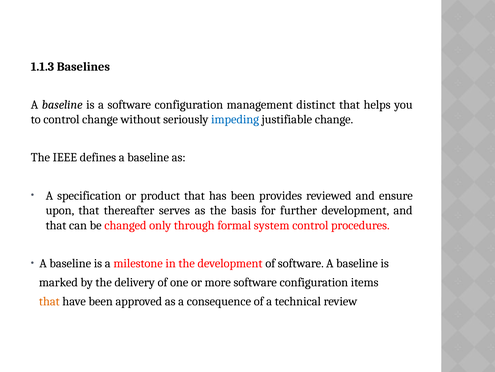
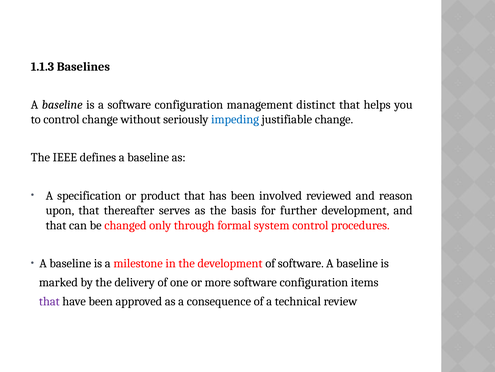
provides: provides -> involved (281, 195)
ensure: ensure -> reason (396, 195)
that colour: orange -> purple (49, 301)
